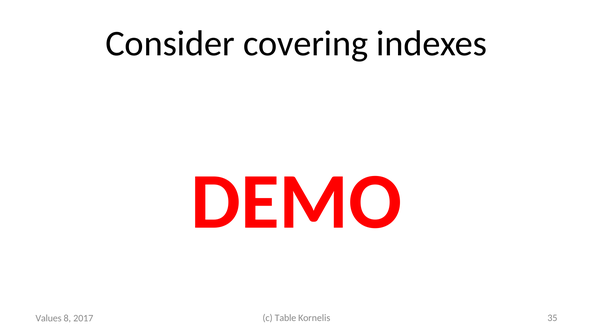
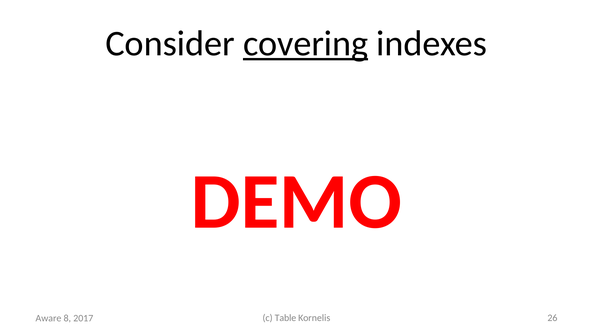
covering underline: none -> present (306, 44)
35: 35 -> 26 (552, 319)
Values: Values -> Aware (48, 319)
